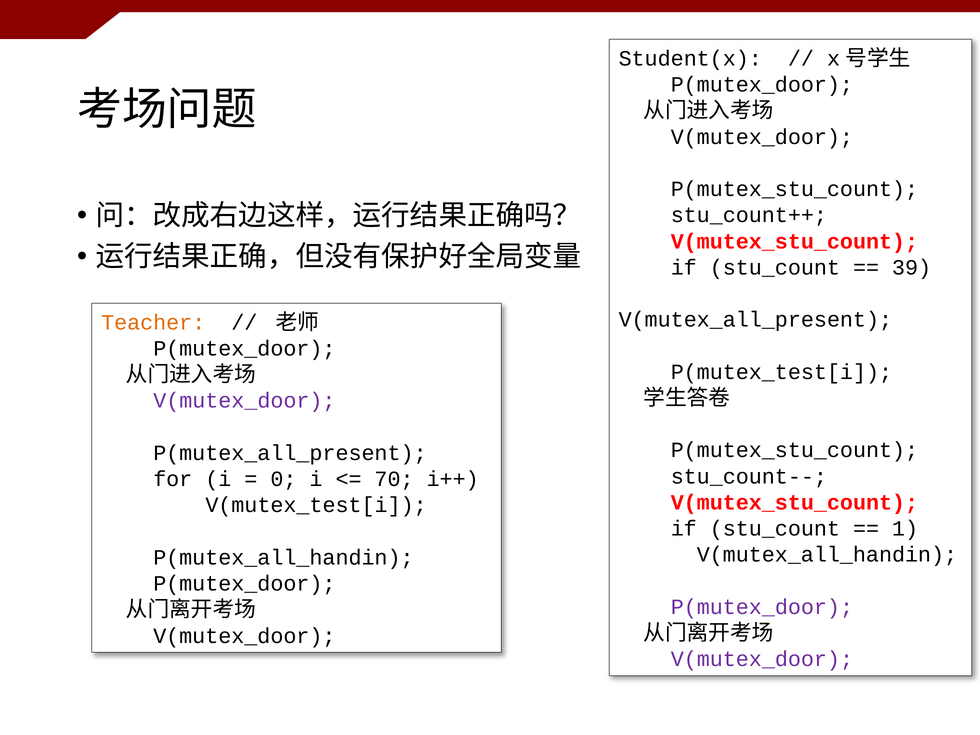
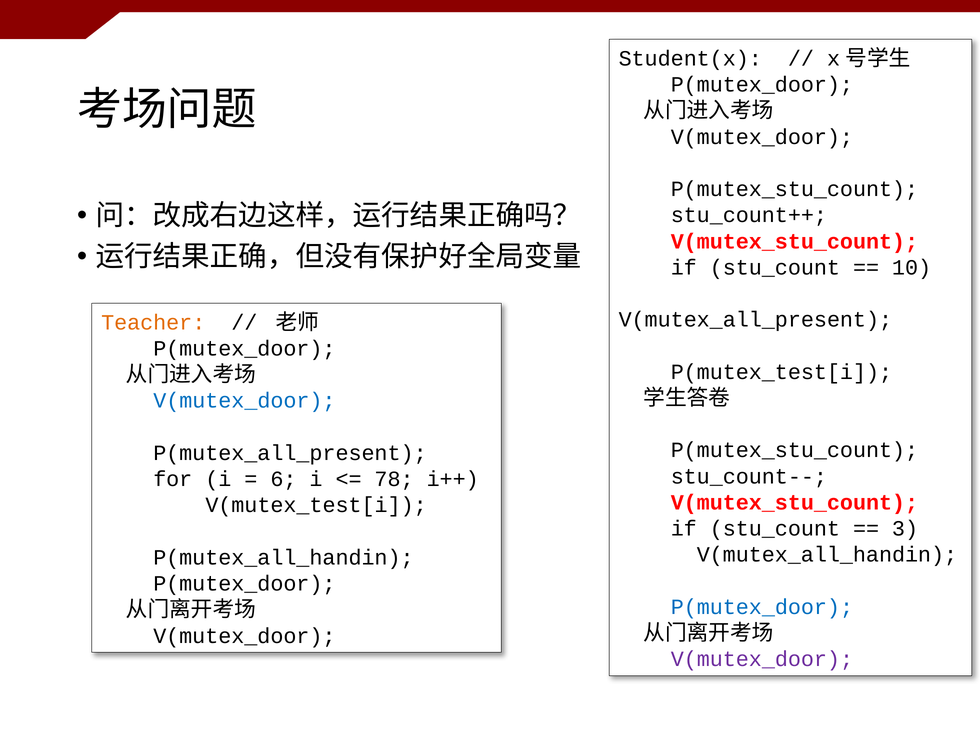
39: 39 -> 10 (912, 267)
V(mutex_door colour: purple -> blue (244, 401)
0: 0 -> 6 (283, 479)
70: 70 -> 78 (394, 479)
1: 1 -> 3 (905, 529)
P(mutex_door colour: purple -> blue (762, 607)
